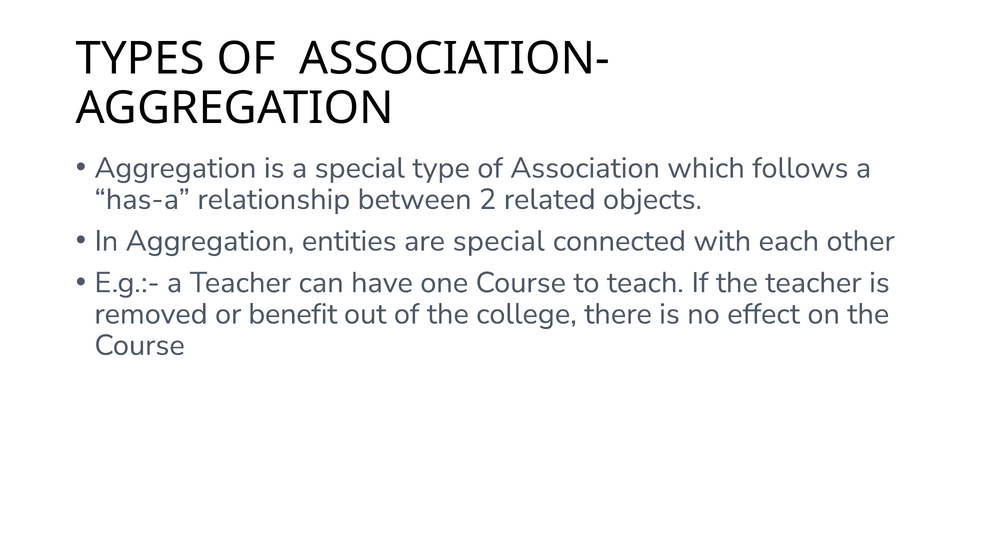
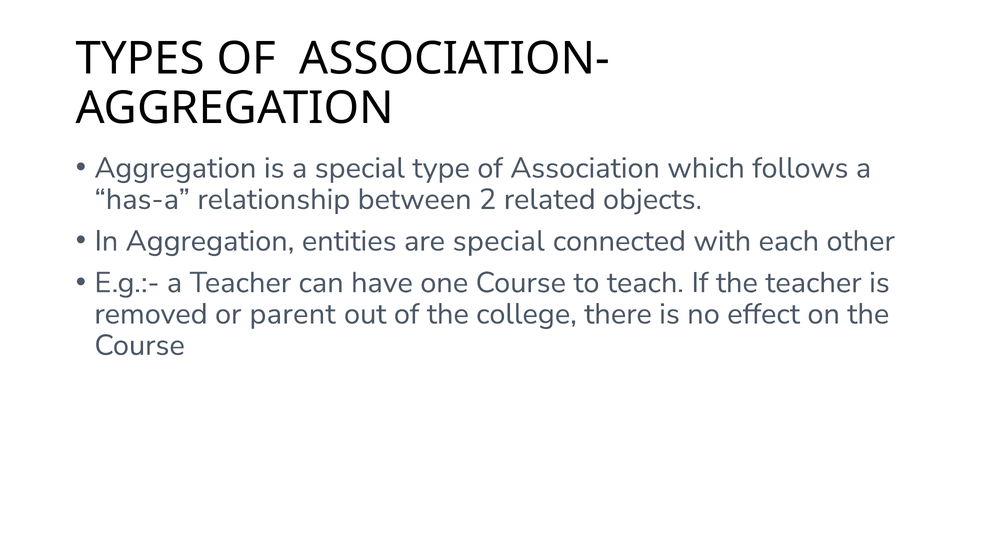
benefit: benefit -> parent (293, 314)
